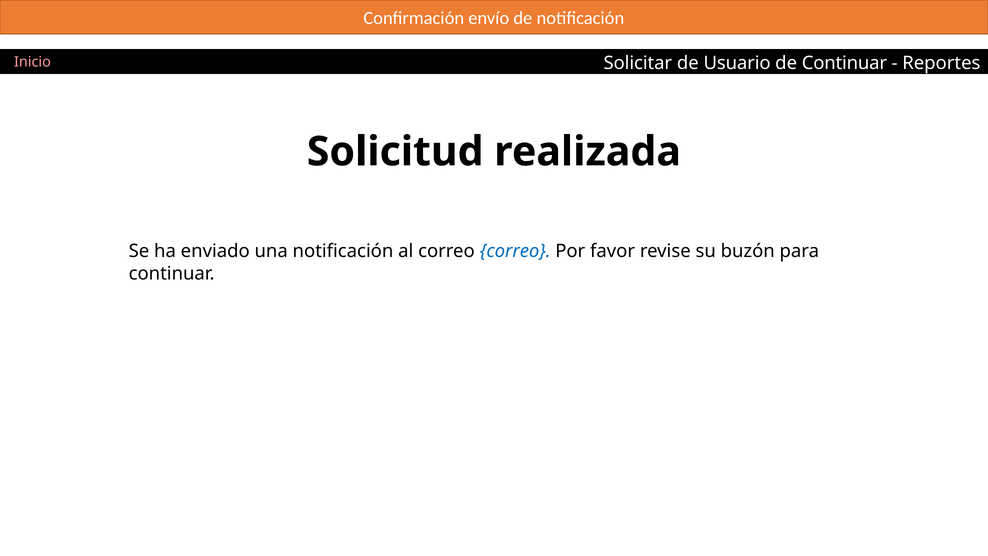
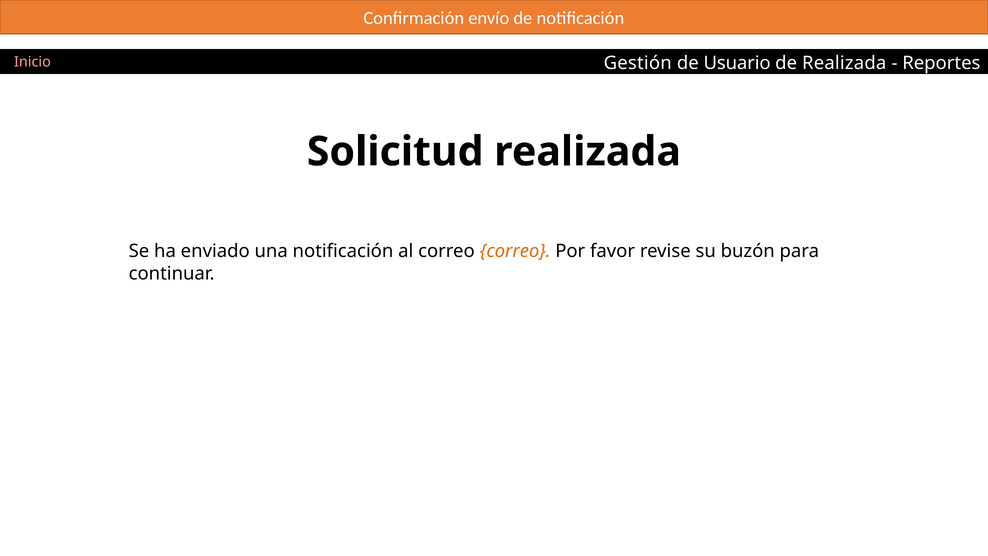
Solicitar: Solicitar -> Gestión (638, 63)
de Continuar: Continuar -> Realizada (844, 63)
correo colour: blue -> orange (515, 251)
